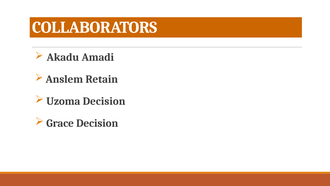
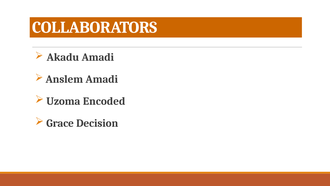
Anslem Retain: Retain -> Amadi (102, 79)
Uzoma Decision: Decision -> Encoded (104, 101)
